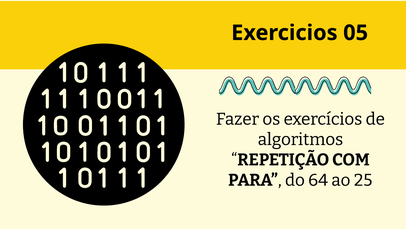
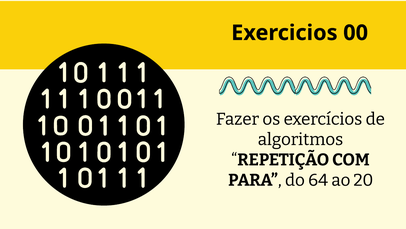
05: 05 -> 00 (356, 33)
25: 25 -> 20 (363, 180)
